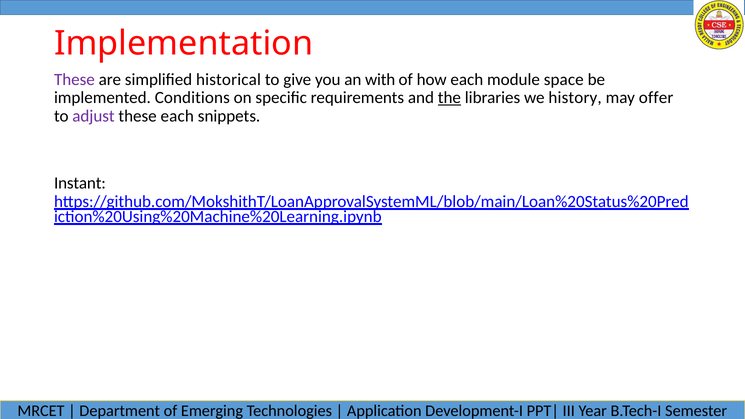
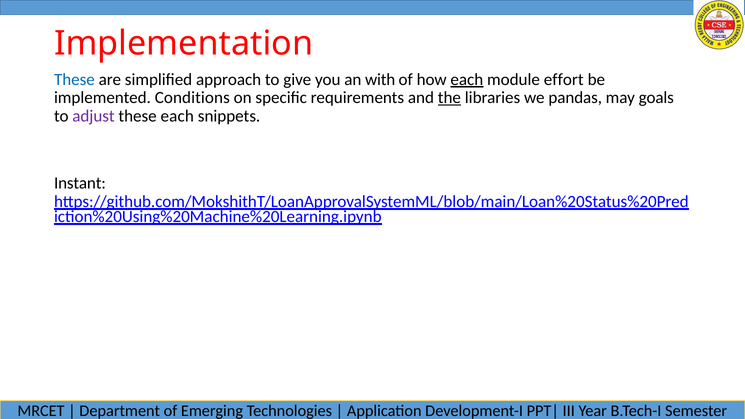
These colour: purple -> blue (74, 79)
historical: historical -> approach (229, 79)
each underline: none -> present (467, 79)
space: space -> effort (564, 79)
history: history -> pandas (575, 98)
offer: offer -> goals (656, 98)
